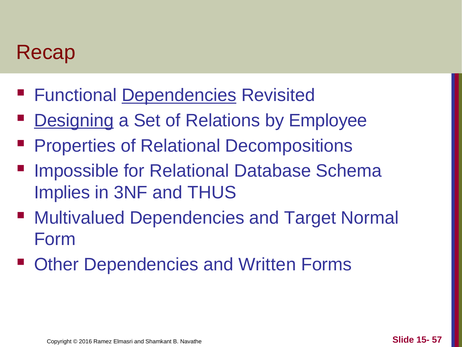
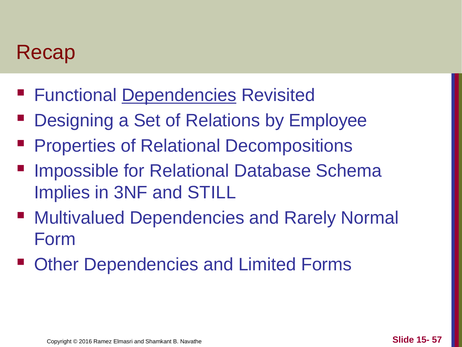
Designing underline: present -> none (74, 120)
THUS: THUS -> STILL (212, 192)
Target: Target -> Rarely (310, 217)
Written: Written -> Limited (267, 264)
